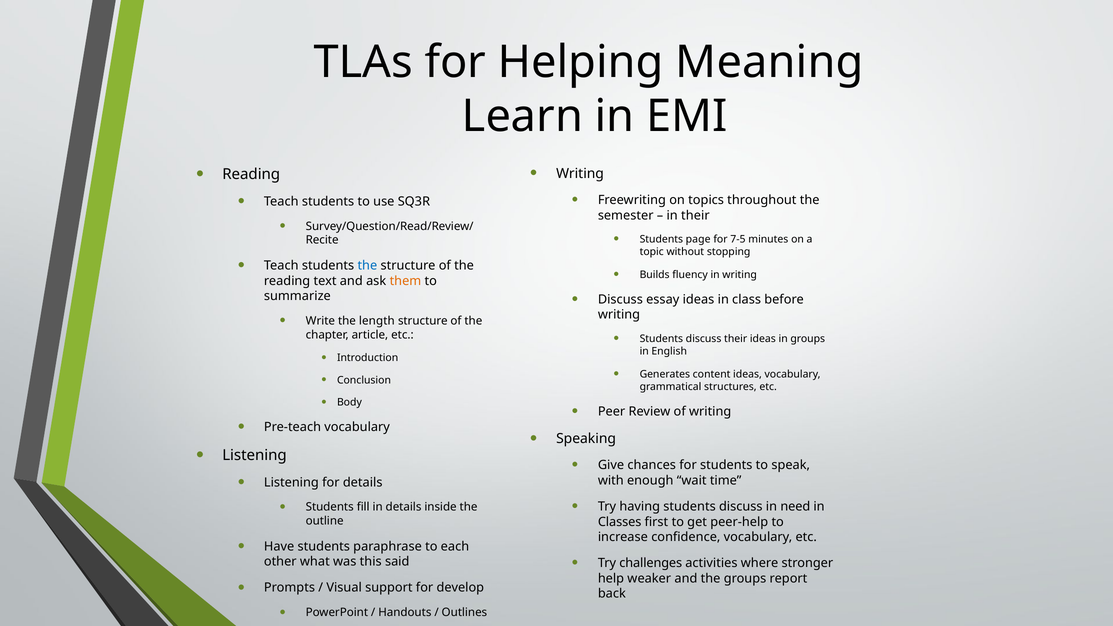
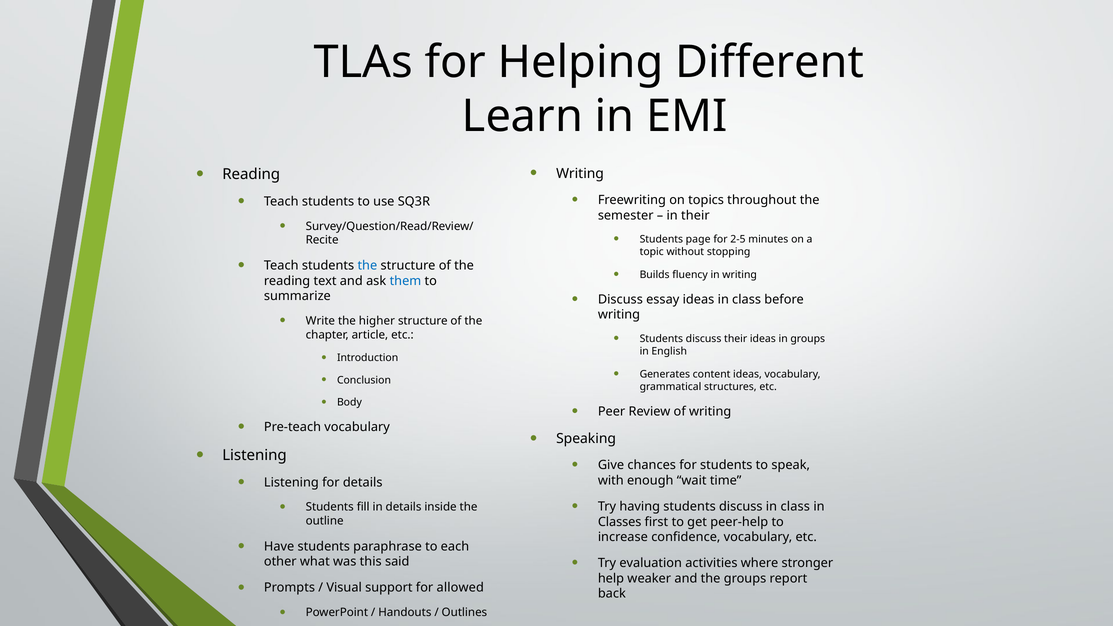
Meaning: Meaning -> Different (770, 62)
7-5: 7-5 -> 2-5 (738, 239)
them colour: orange -> blue (405, 281)
length: length -> higher (377, 321)
discuss in need: need -> class (795, 507)
challenges: challenges -> evaluation (651, 563)
develop: develop -> allowed (460, 588)
